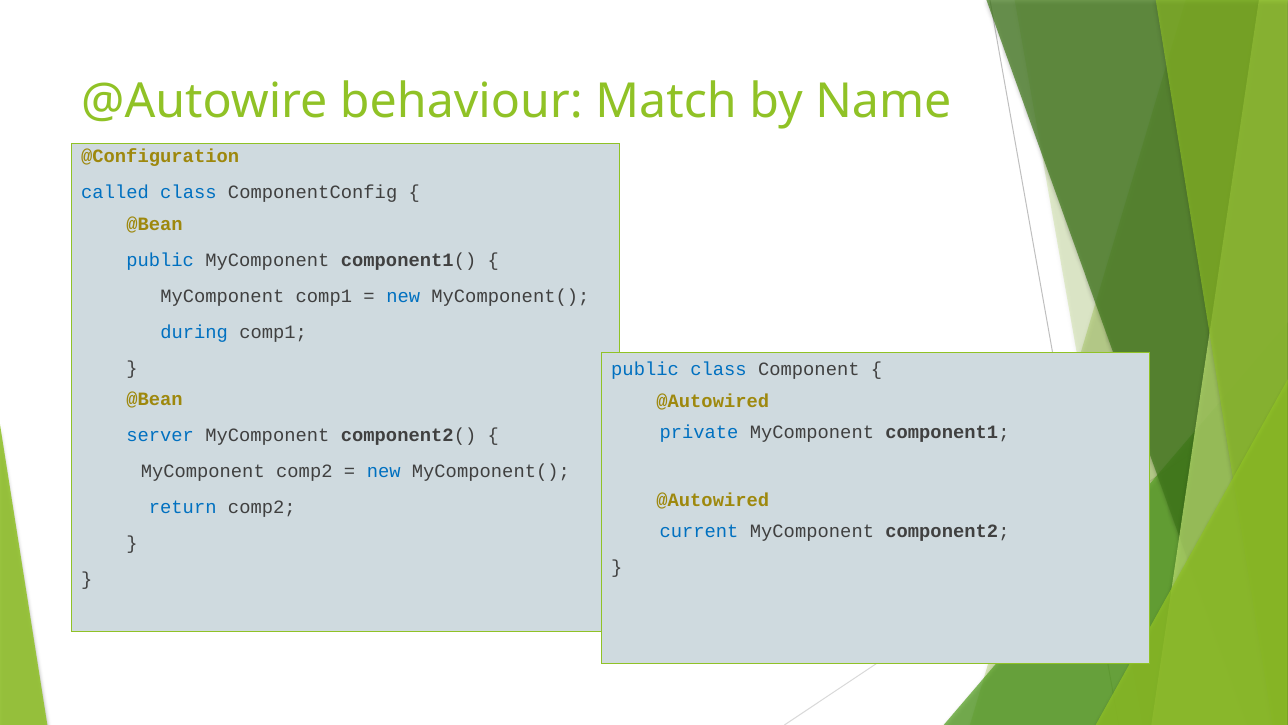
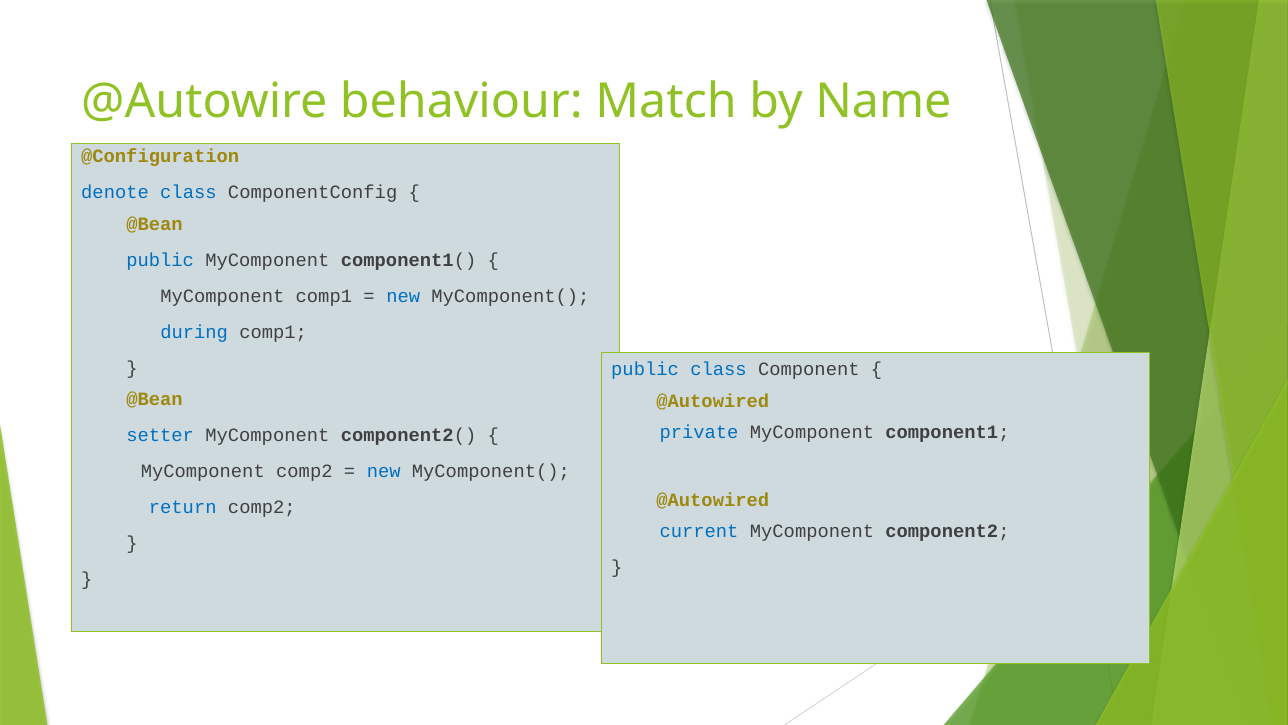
called: called -> denote (115, 192)
server: server -> setter (160, 435)
